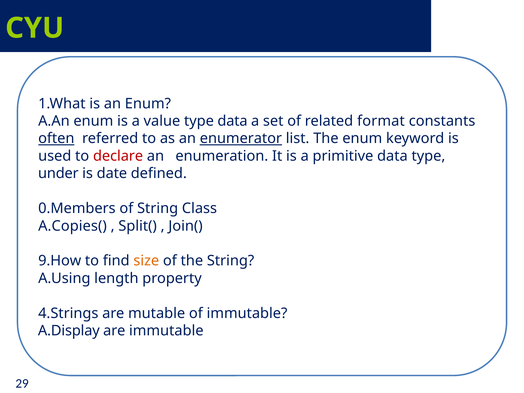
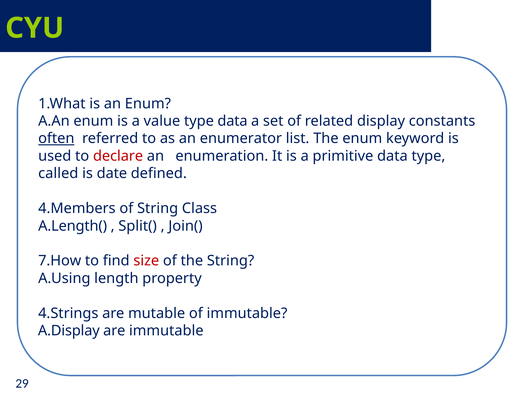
format: format -> display (381, 121)
enumerator underline: present -> none (241, 139)
under: under -> called (58, 173)
0.Members: 0.Members -> 4.Members (77, 208)
A.Copies(: A.Copies( -> A.Length( (73, 226)
9.How: 9.How -> 7.How (60, 261)
size colour: orange -> red (146, 261)
